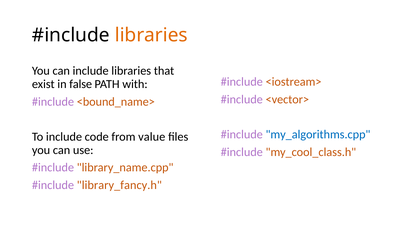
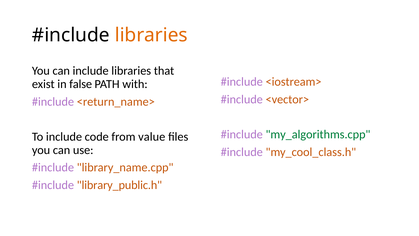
<bound_name>: <bound_name> -> <return_name> (116, 102)
my_algorithms.cpp colour: blue -> green (318, 134)
library_fancy.h: library_fancy.h -> library_public.h (119, 185)
